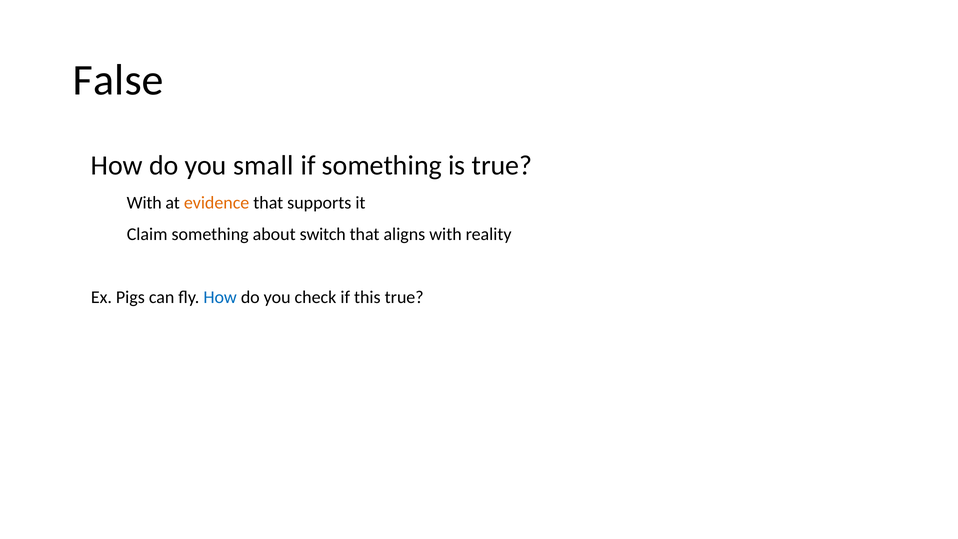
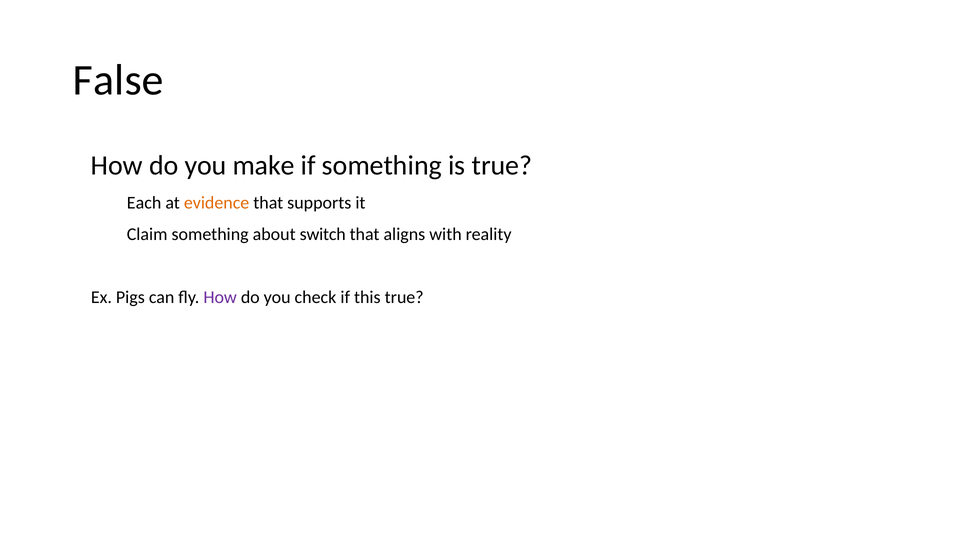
small: small -> make (264, 166)
With: With -> Each (144, 203)
How colour: blue -> purple (220, 297)
